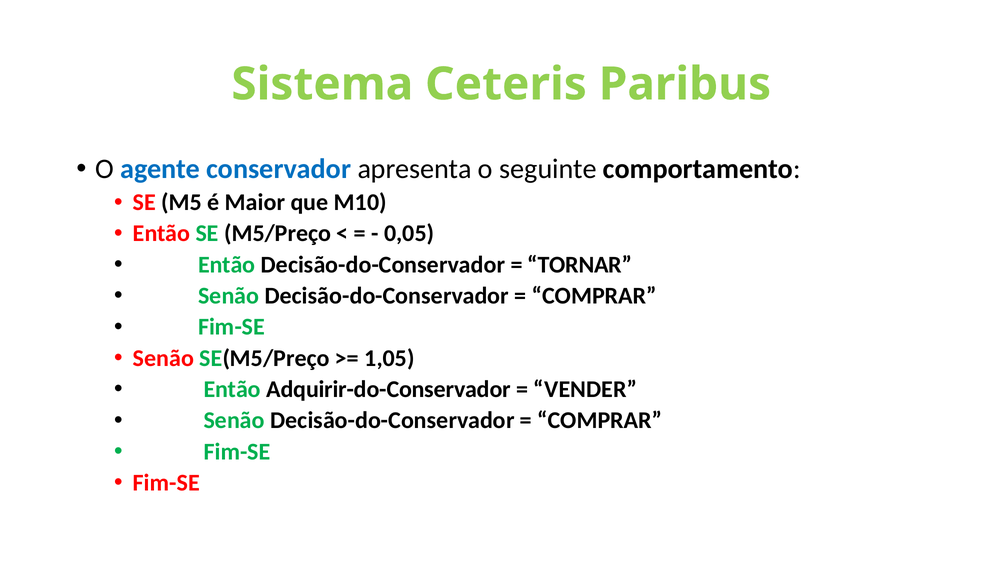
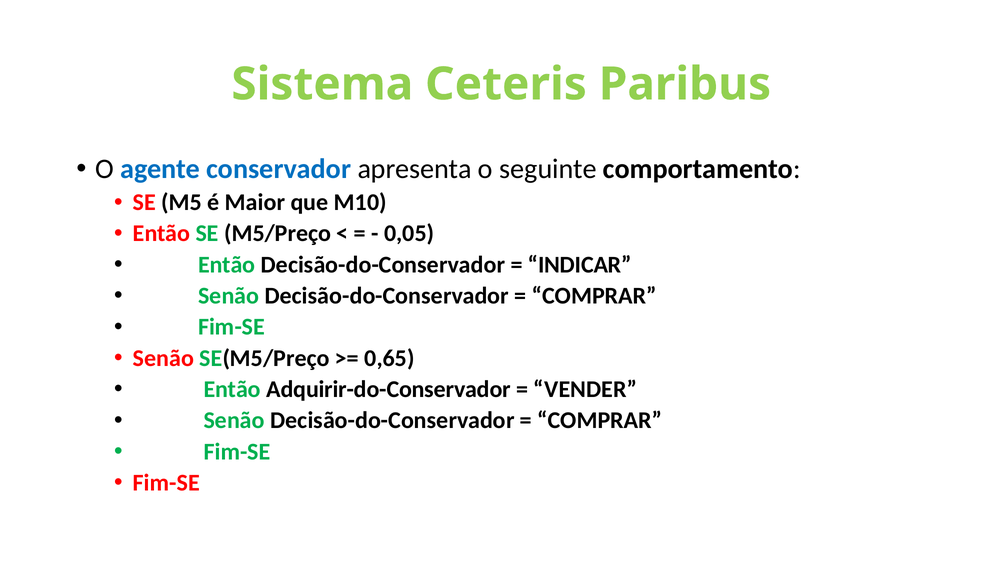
TORNAR: TORNAR -> INDICAR (580, 265)
1,05: 1,05 -> 0,65 (389, 358)
